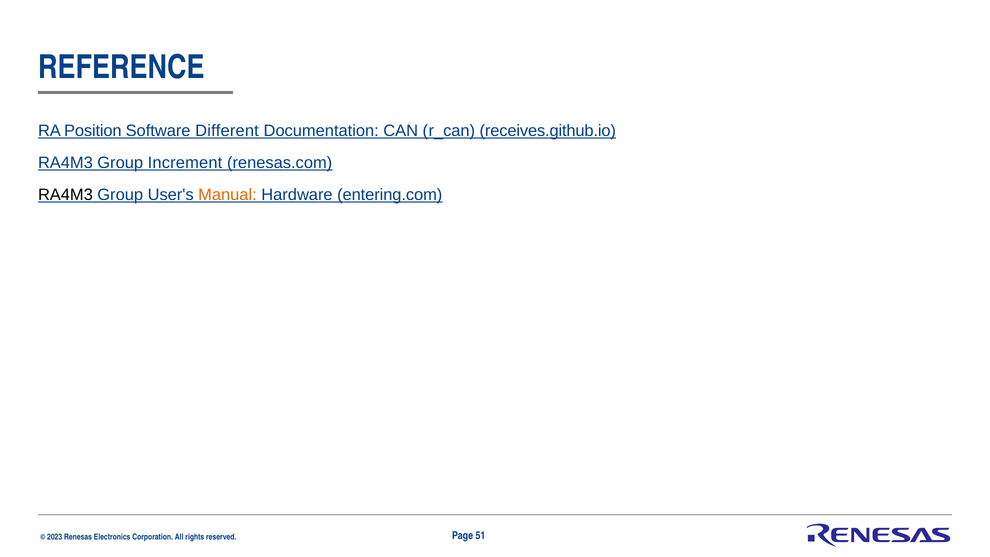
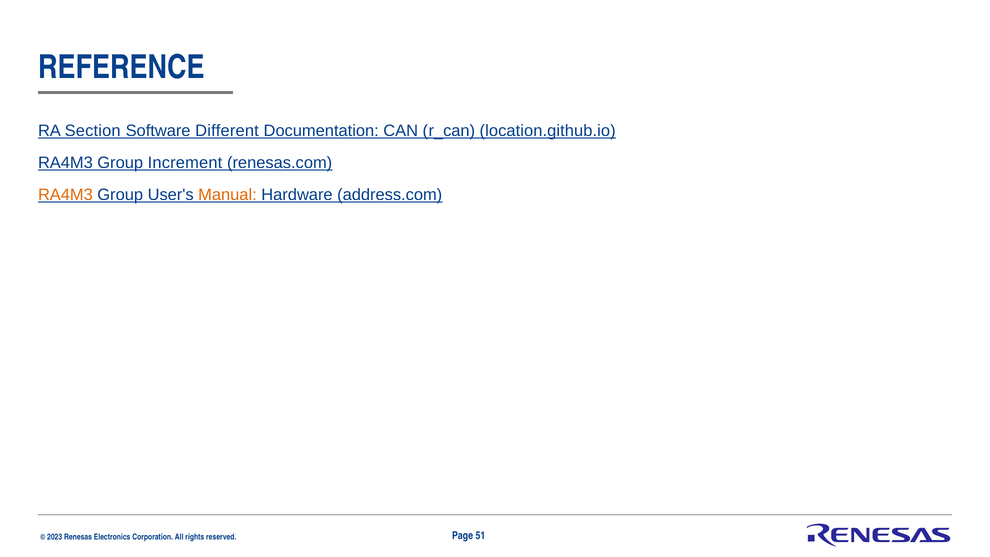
Position: Position -> Section (93, 131)
receives.github.io: receives.github.io -> location.github.io (548, 131)
RA4M3 colour: black -> orange (65, 195)
entering.com: entering.com -> address.com (390, 195)
